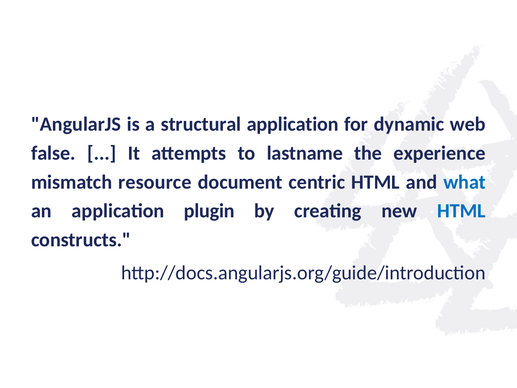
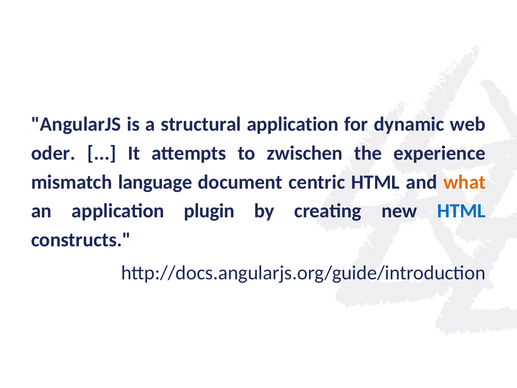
false: false -> oder (53, 153)
lastname: lastname -> zwischen (305, 153)
resource: resource -> language (155, 182)
what colour: blue -> orange (465, 182)
